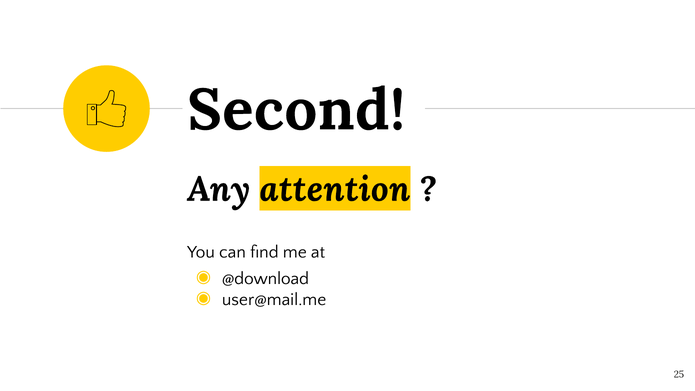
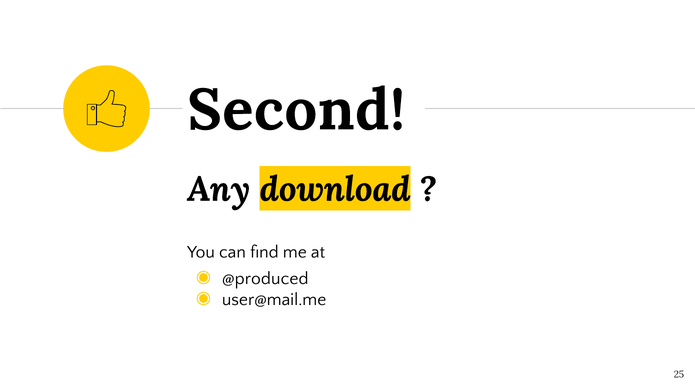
attention: attention -> download (335, 189)
@download: @download -> @produced (265, 279)
